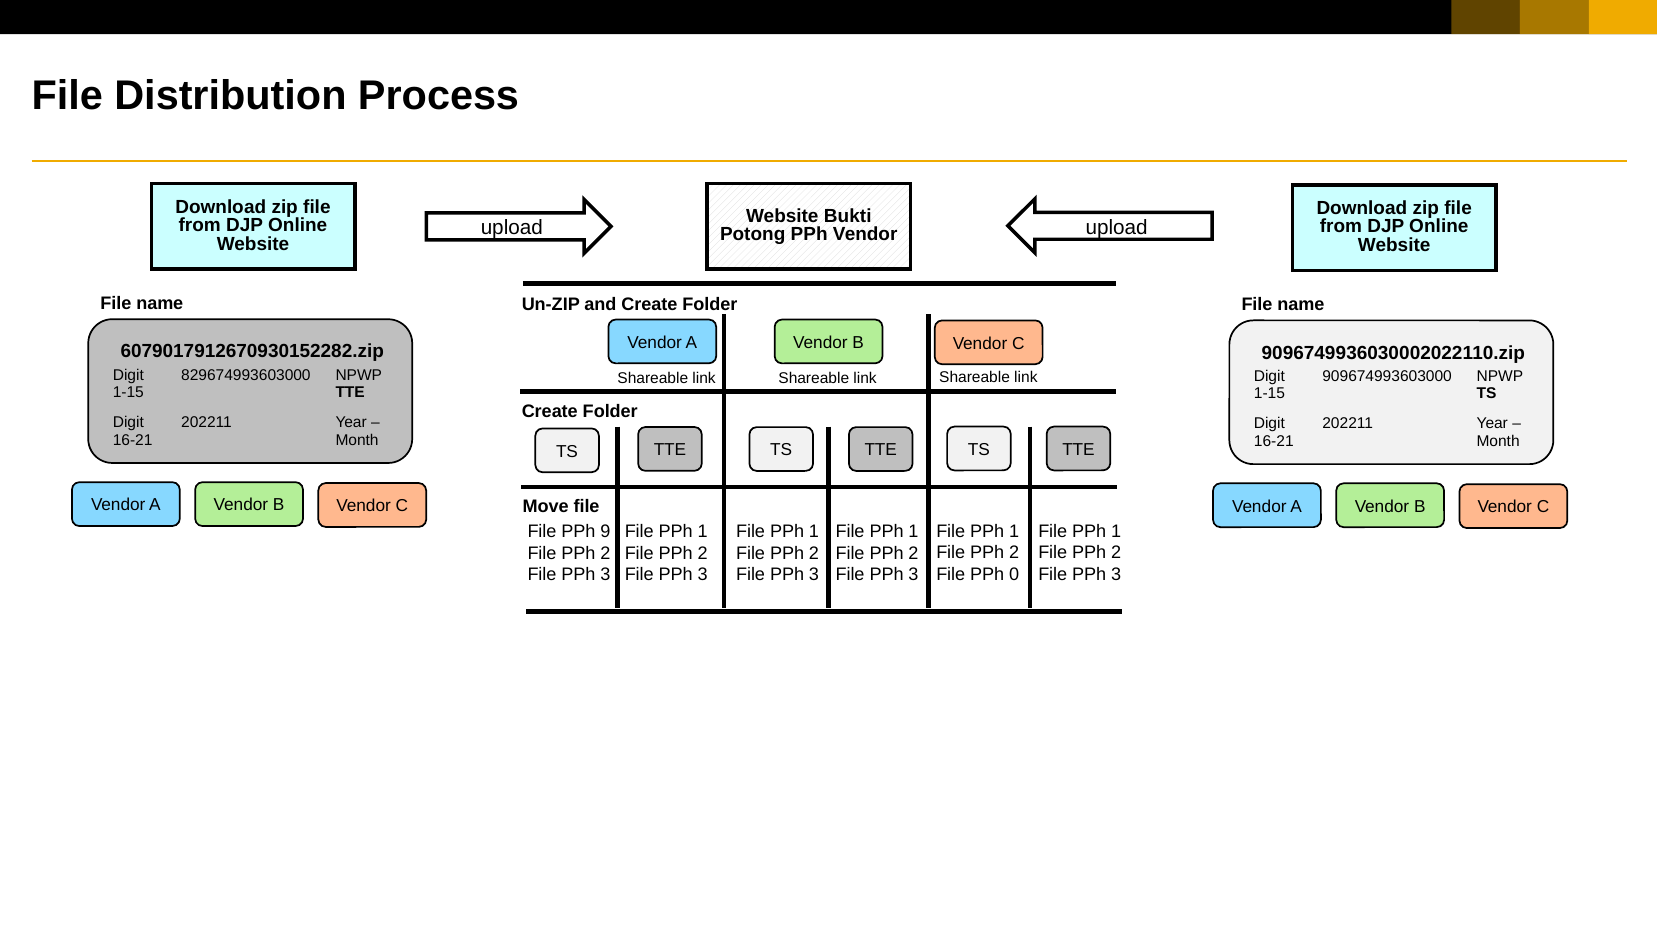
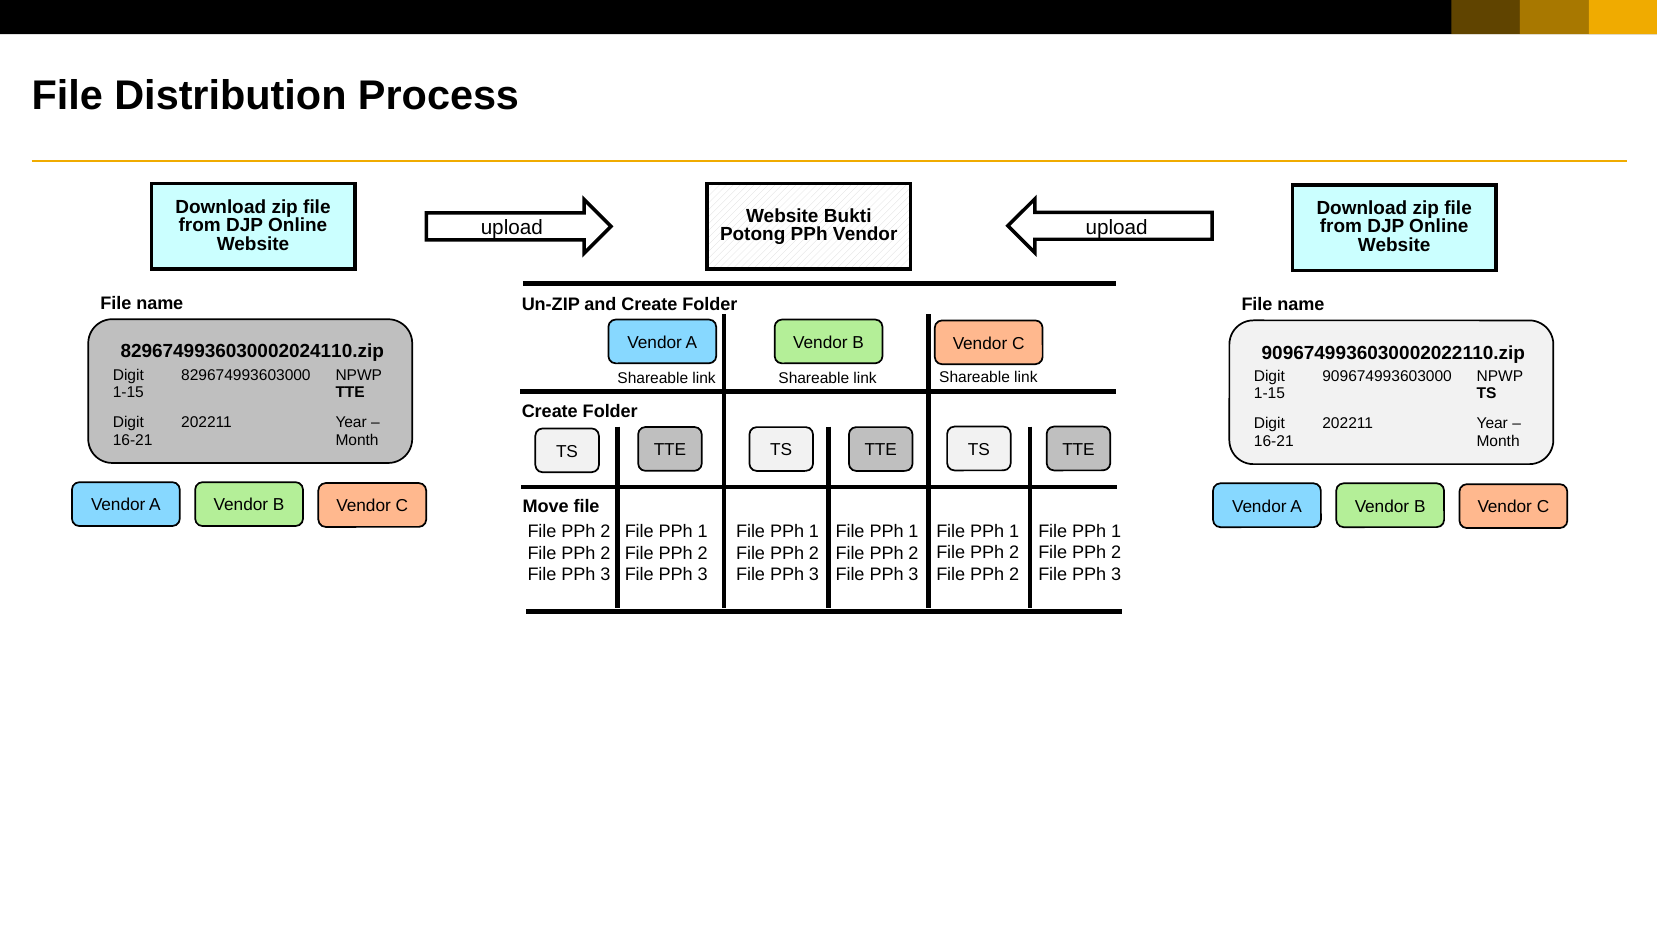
6079017912670930152282.zip: 6079017912670930152282.zip -> 8296749936030002024110.zip (252, 352)
9: 9 -> 2 (605, 531)
0: 0 -> 2 (1014, 574)
